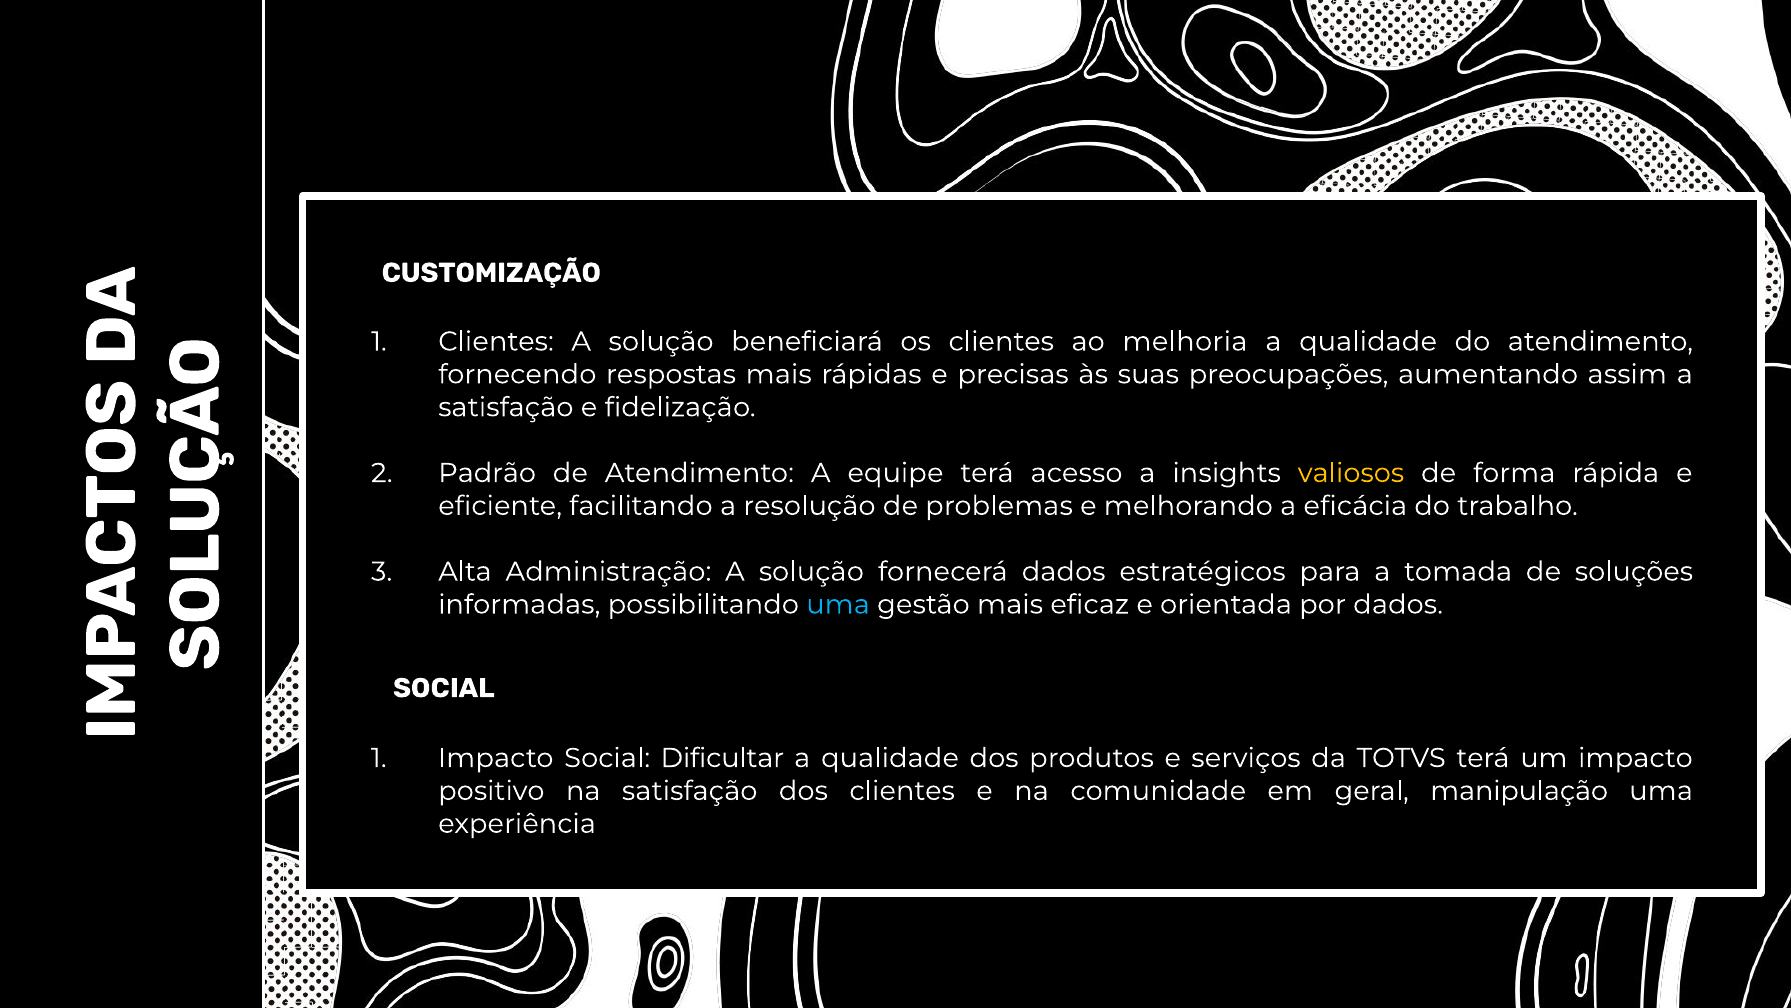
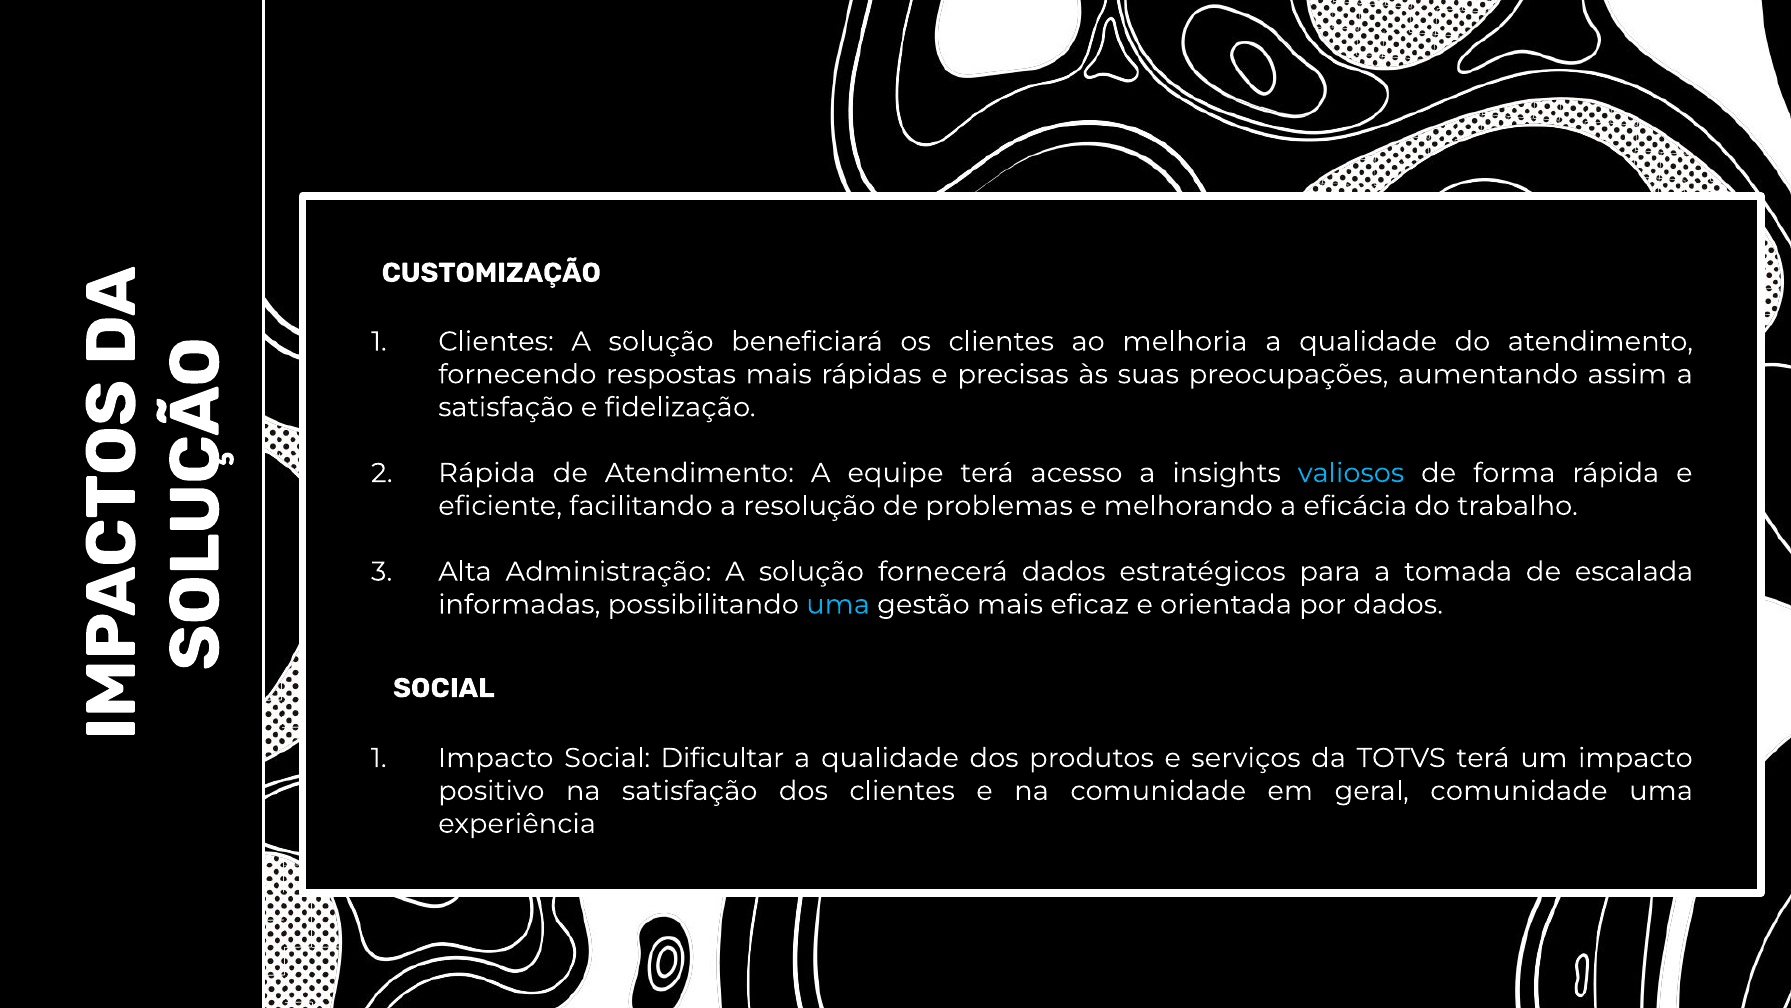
Padrão: Padrão -> Rápida (487, 473)
valiosos colour: yellow -> light blue (1351, 473)
soluções: soluções -> escalada (1634, 571)
geral manipulação: manipulação -> comunidade (1519, 791)
